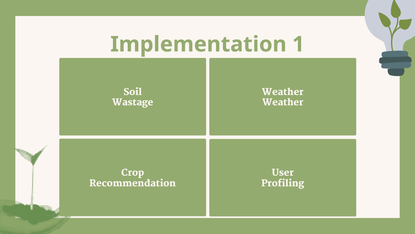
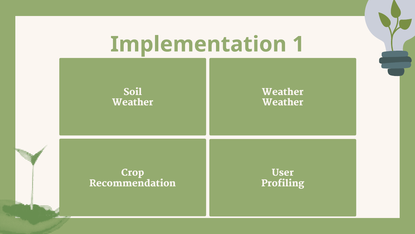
Wastage: Wastage -> Weather (133, 102)
